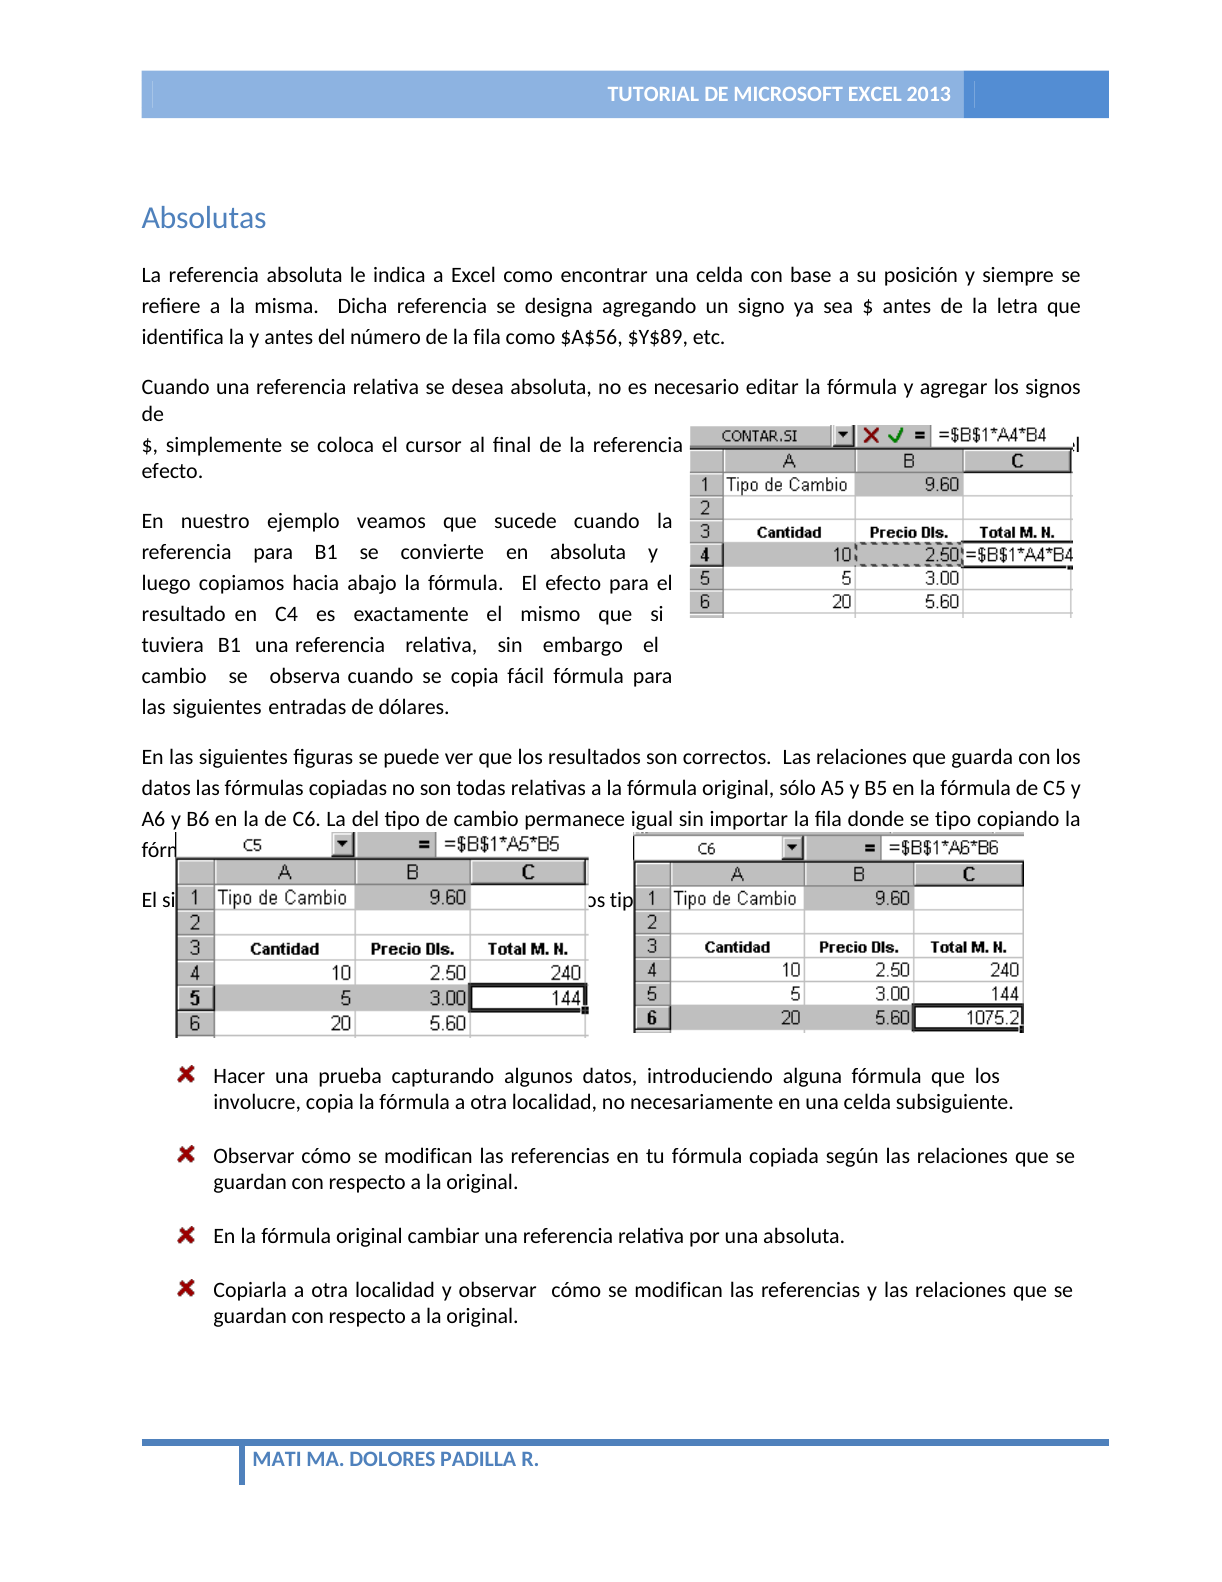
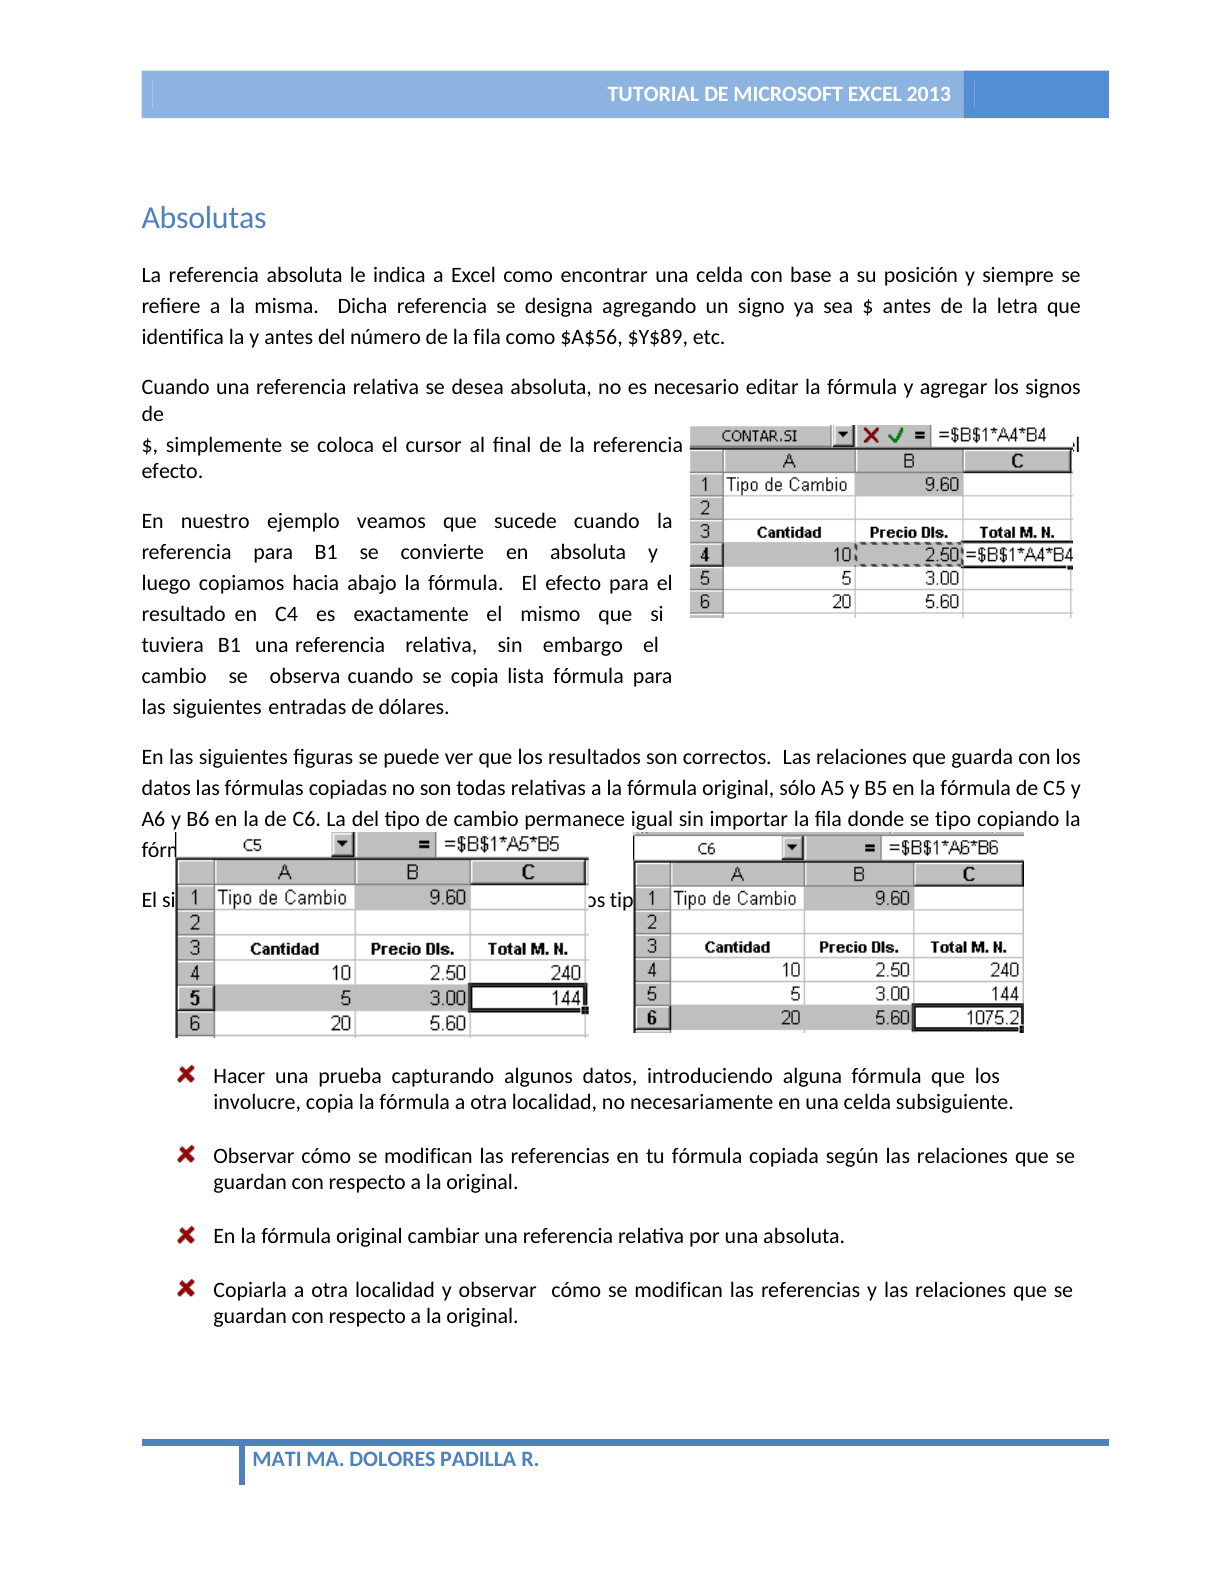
fácil: fácil -> lista (526, 676)
